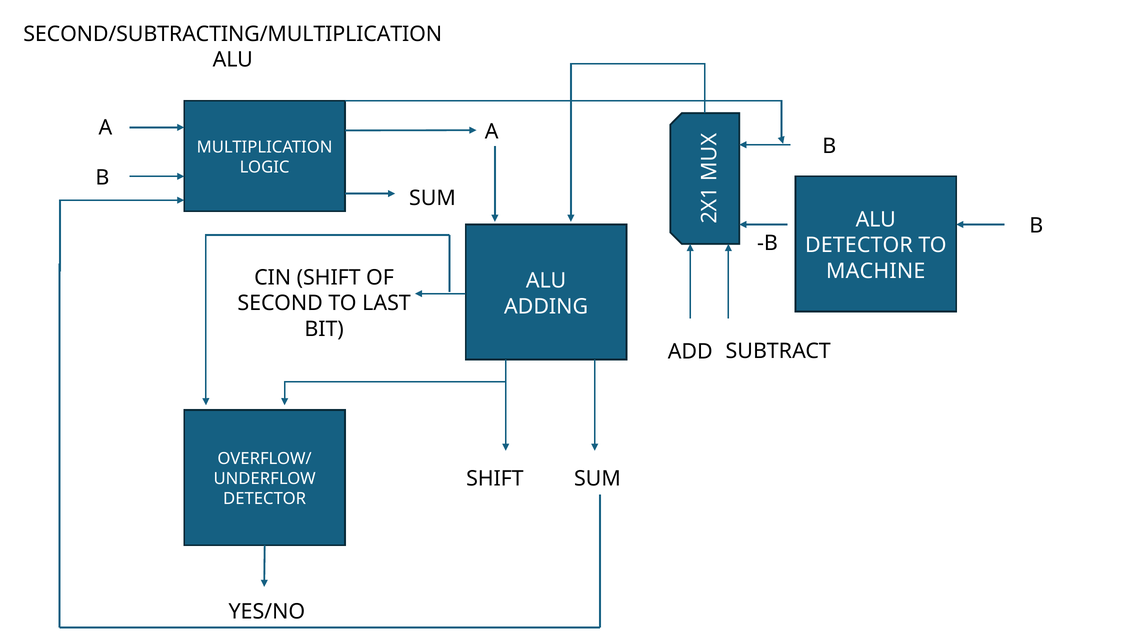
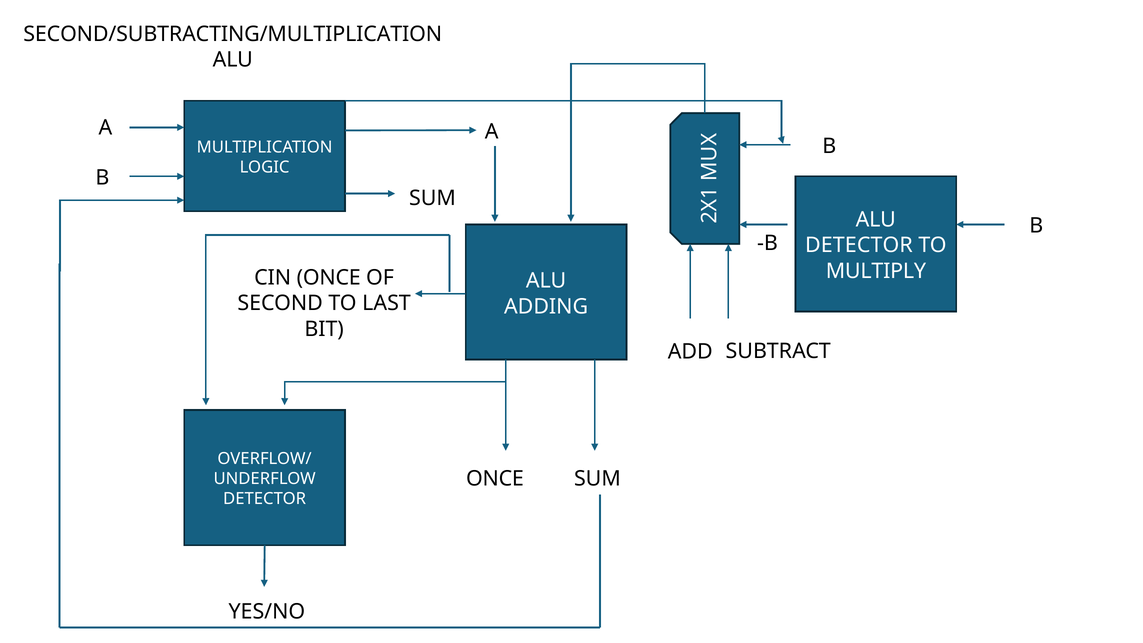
MACHINE: MACHINE -> MULTIPLY (876, 271)
CIN SHIFT: SHIFT -> ONCE (329, 278)
SHIFT: SHIFT -> ONCE (495, 479)
